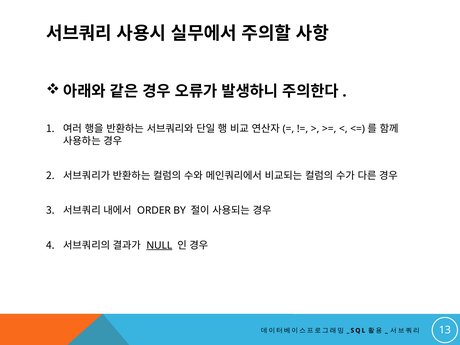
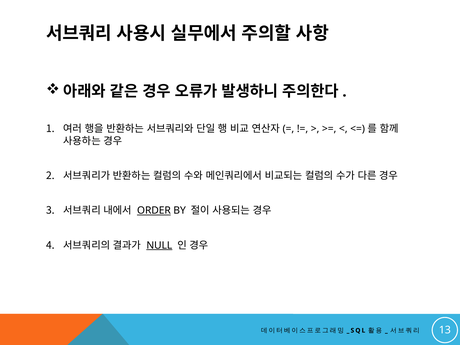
ORDER underline: none -> present (154, 211)
